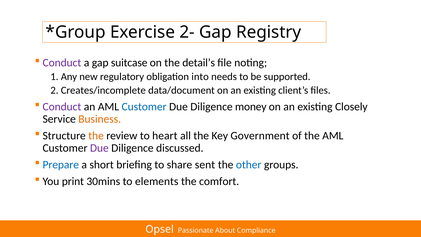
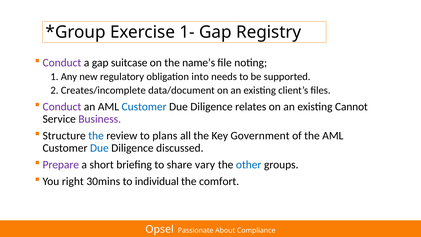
2-: 2- -> 1- (187, 32)
detail’s: detail’s -> name’s (199, 63)
money: money -> relates (251, 107)
Closely: Closely -> Cannot (351, 107)
Business colour: orange -> purple (100, 119)
the colour: orange -> blue (96, 136)
heart: heart -> plans (165, 136)
Due colour: purple -> blue (99, 148)
Prepare colour: blue -> purple (61, 165)
sent: sent -> vary (205, 165)
print: print -> right (73, 181)
elements: elements -> individual (157, 181)
